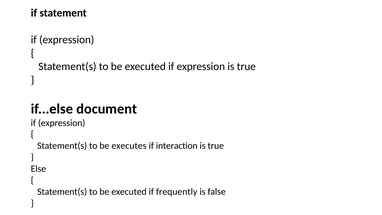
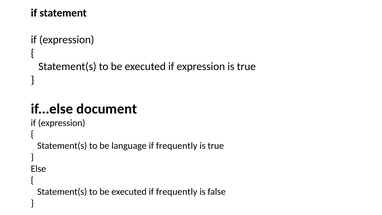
executes: executes -> language (129, 146)
interaction: interaction -> frequently (177, 146)
